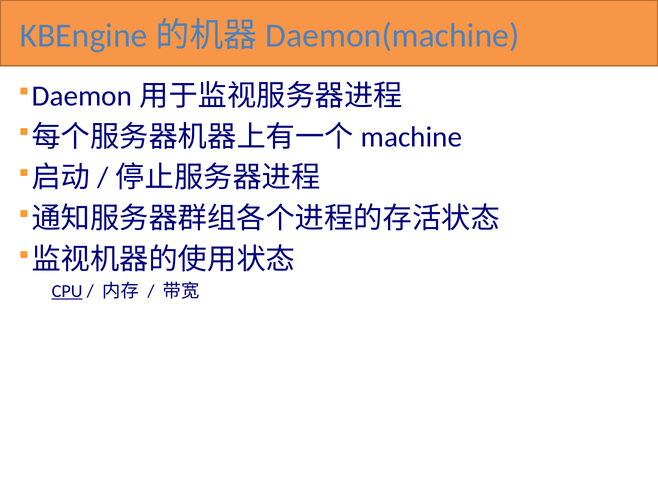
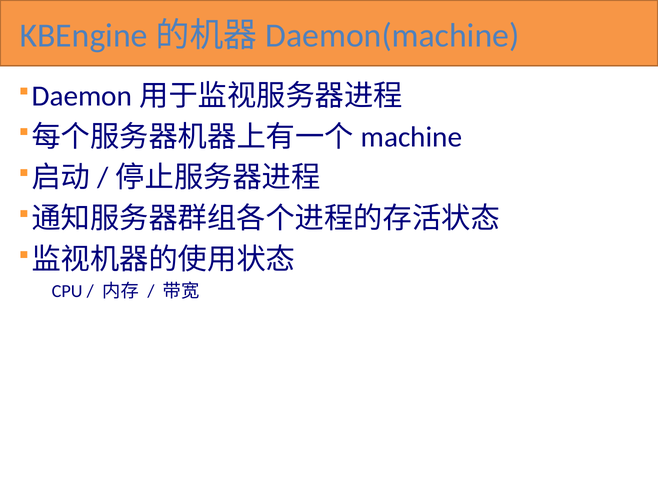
CPU underline: present -> none (67, 291)
